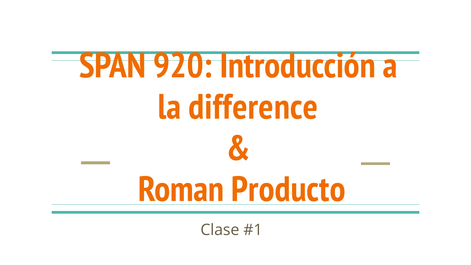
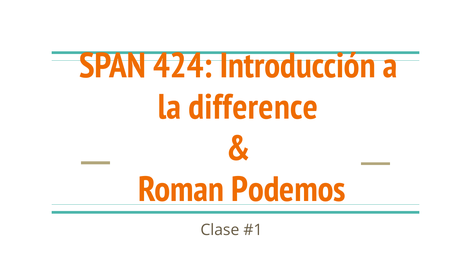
920: 920 -> 424 (183, 66)
Producto: Producto -> Podemos (288, 190)
